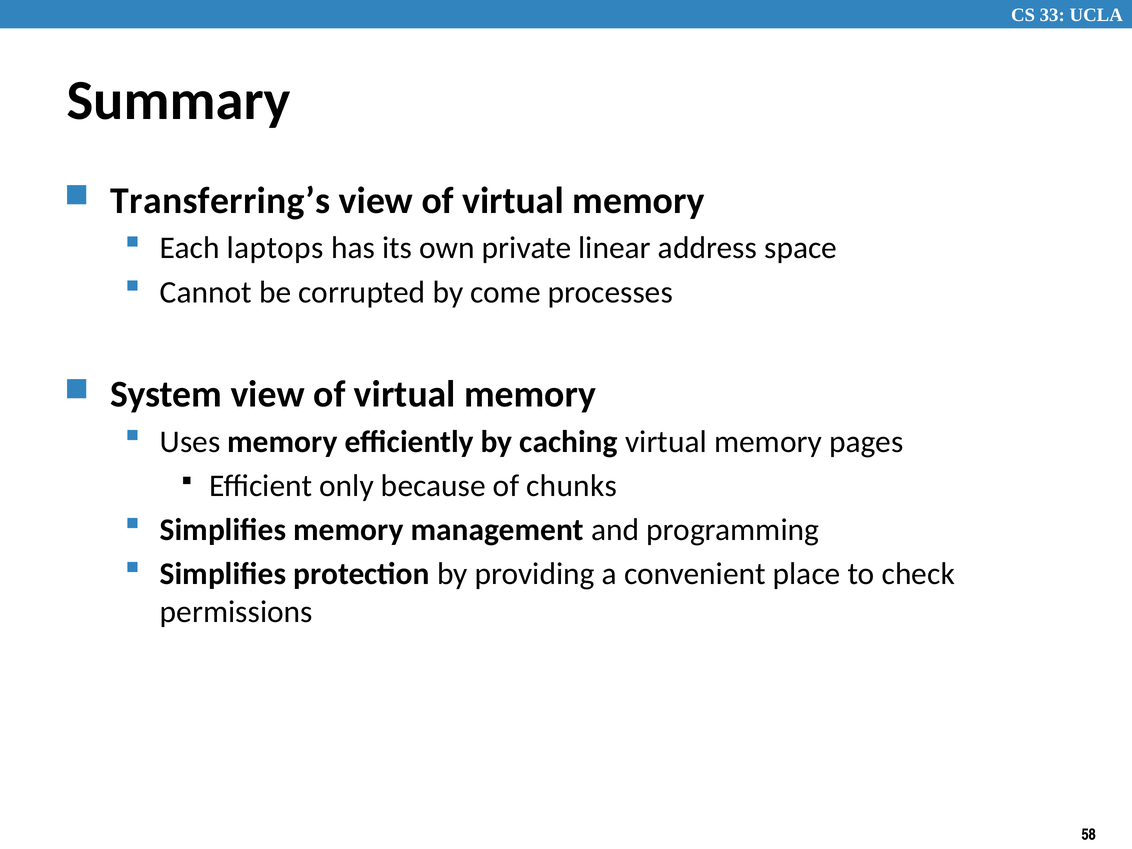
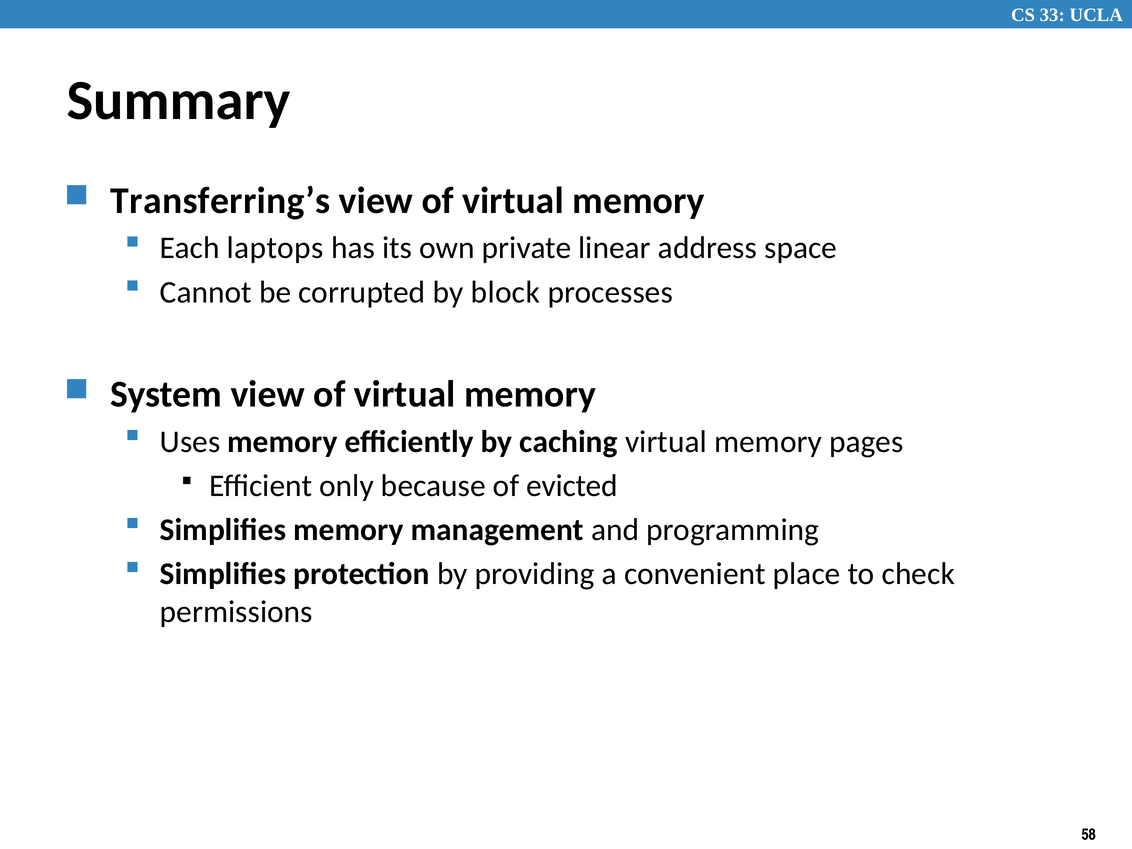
come: come -> block (505, 292)
chunks: chunks -> evicted (572, 486)
